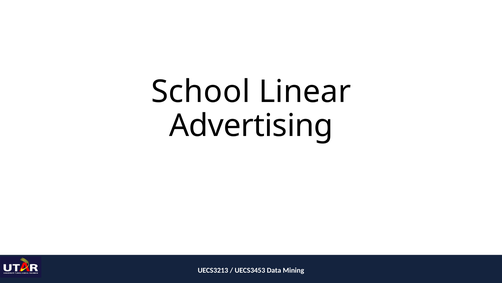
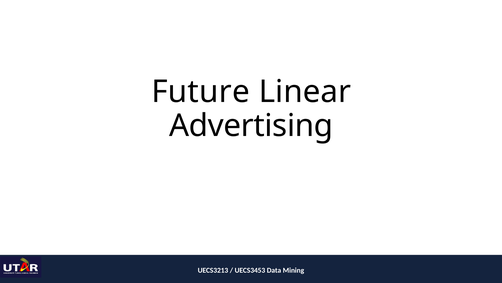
School: School -> Future (201, 92)
